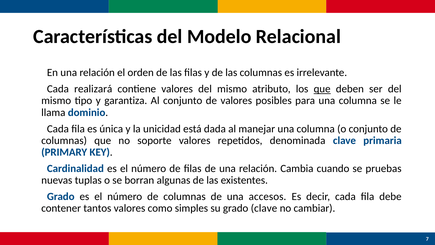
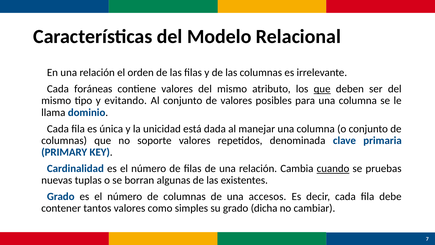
realizará: realizará -> foráneas (93, 89)
garantiza: garantiza -> evitando (126, 101)
cuando underline: none -> present (333, 168)
grado clave: clave -> dicha (264, 208)
